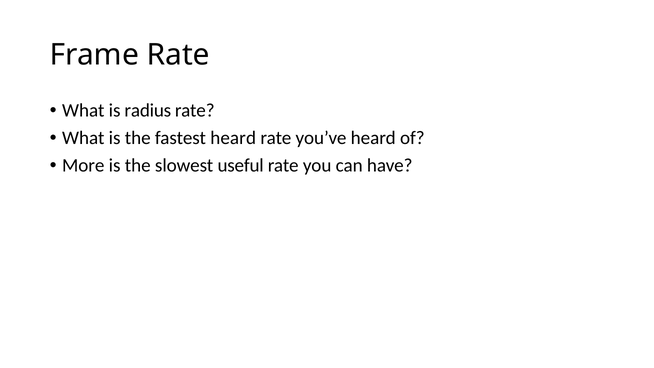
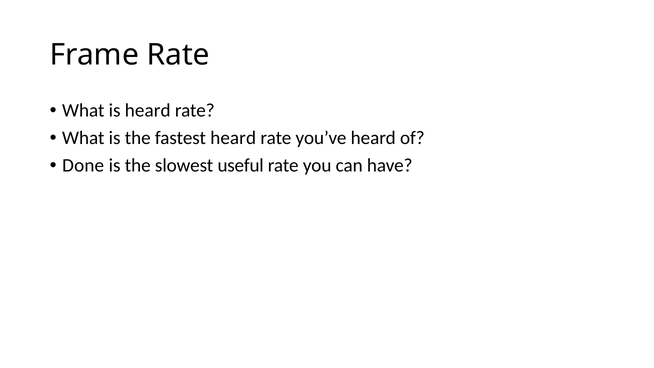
is radius: radius -> heard (148, 111)
More: More -> Done (83, 165)
